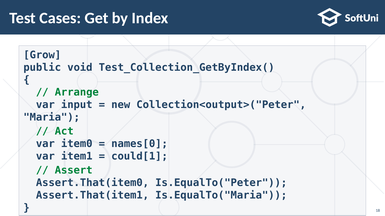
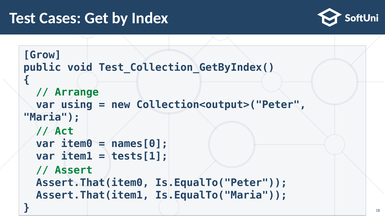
input: input -> using (77, 105)
could[1: could[1 -> tests[1 (140, 157)
